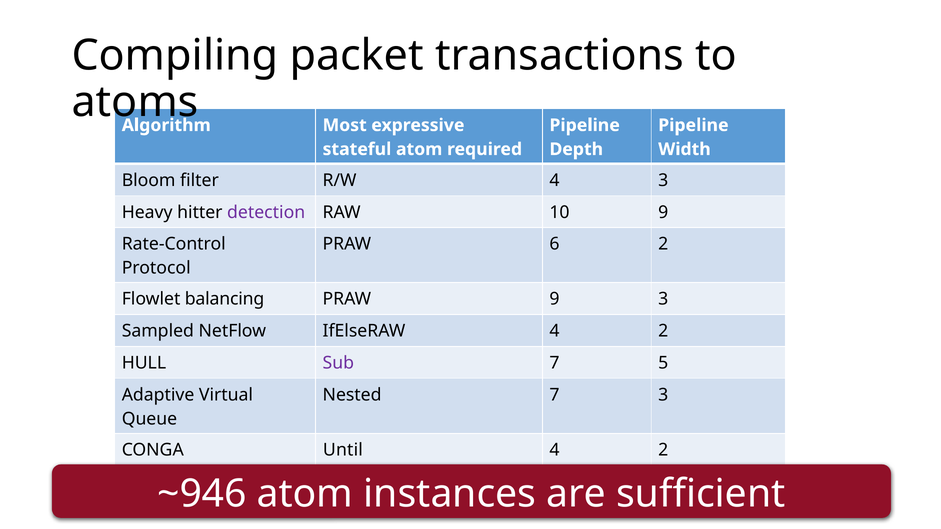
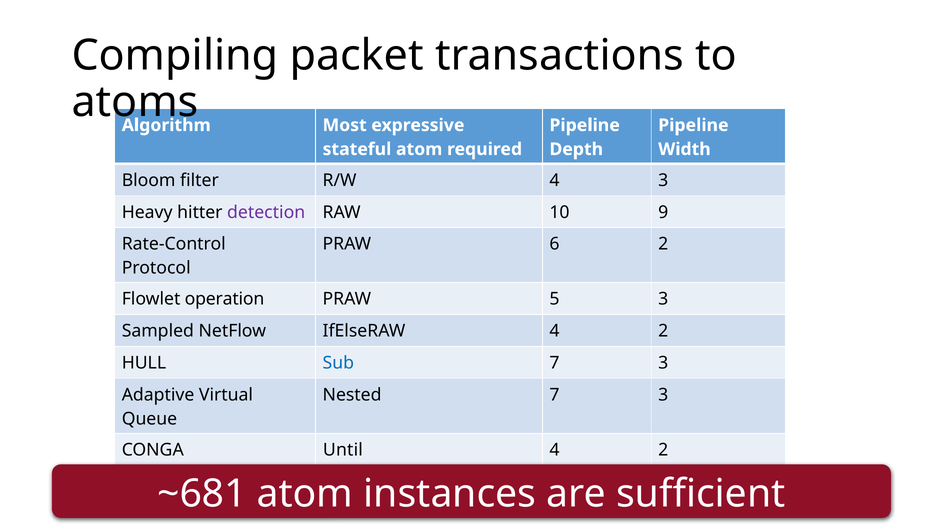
balancing: balancing -> operation (225, 299)
PRAW 9: 9 -> 5 (554, 299)
Sub colour: purple -> blue (338, 363)
5: 5 -> 3 (663, 363)
~946: ~946 -> ~681 (202, 494)
